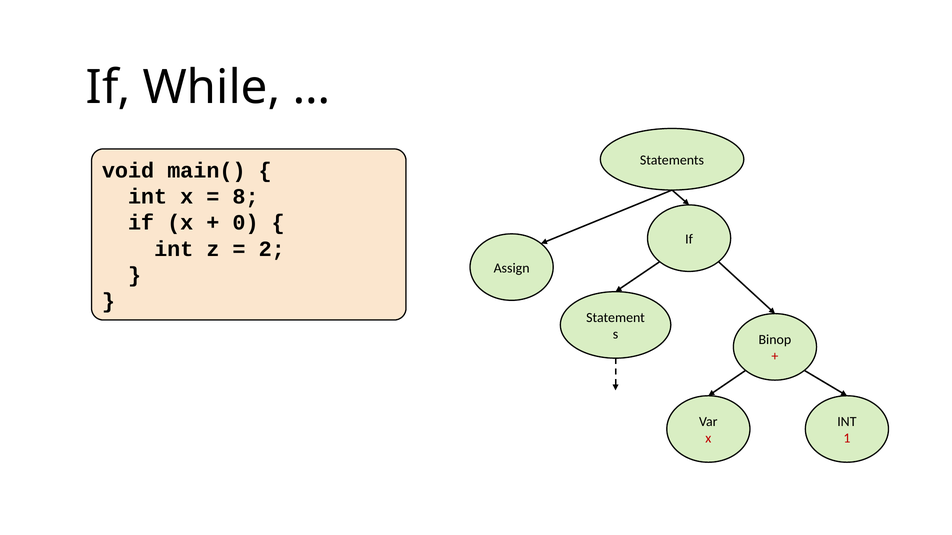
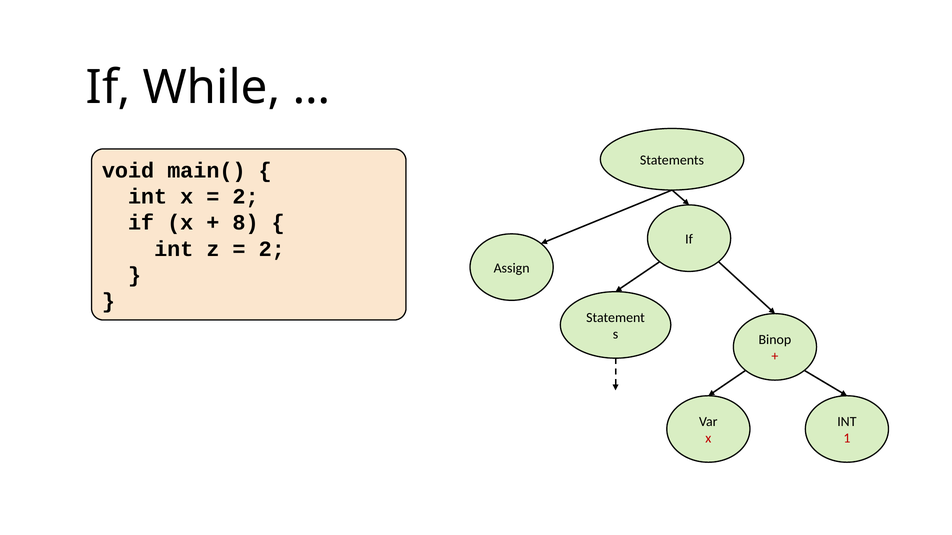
8: 8 -> 2 (246, 197)
0: 0 -> 8 (246, 223)
